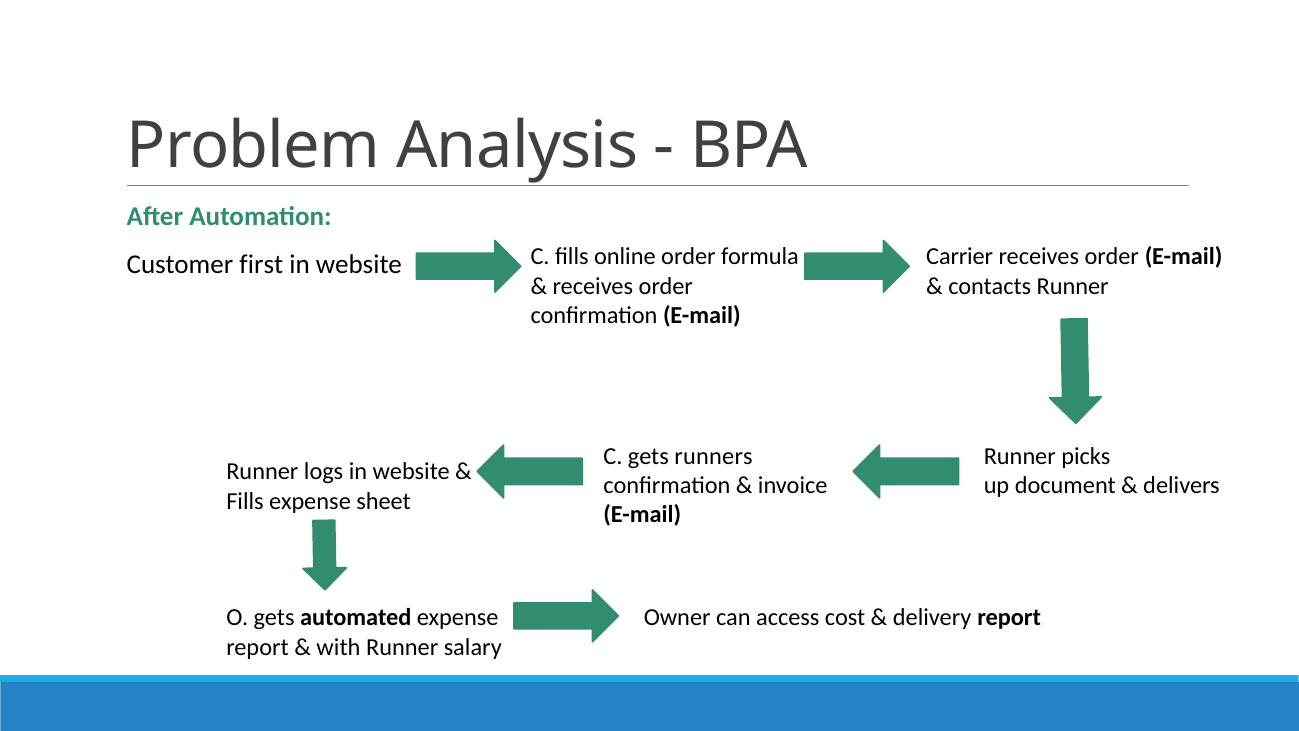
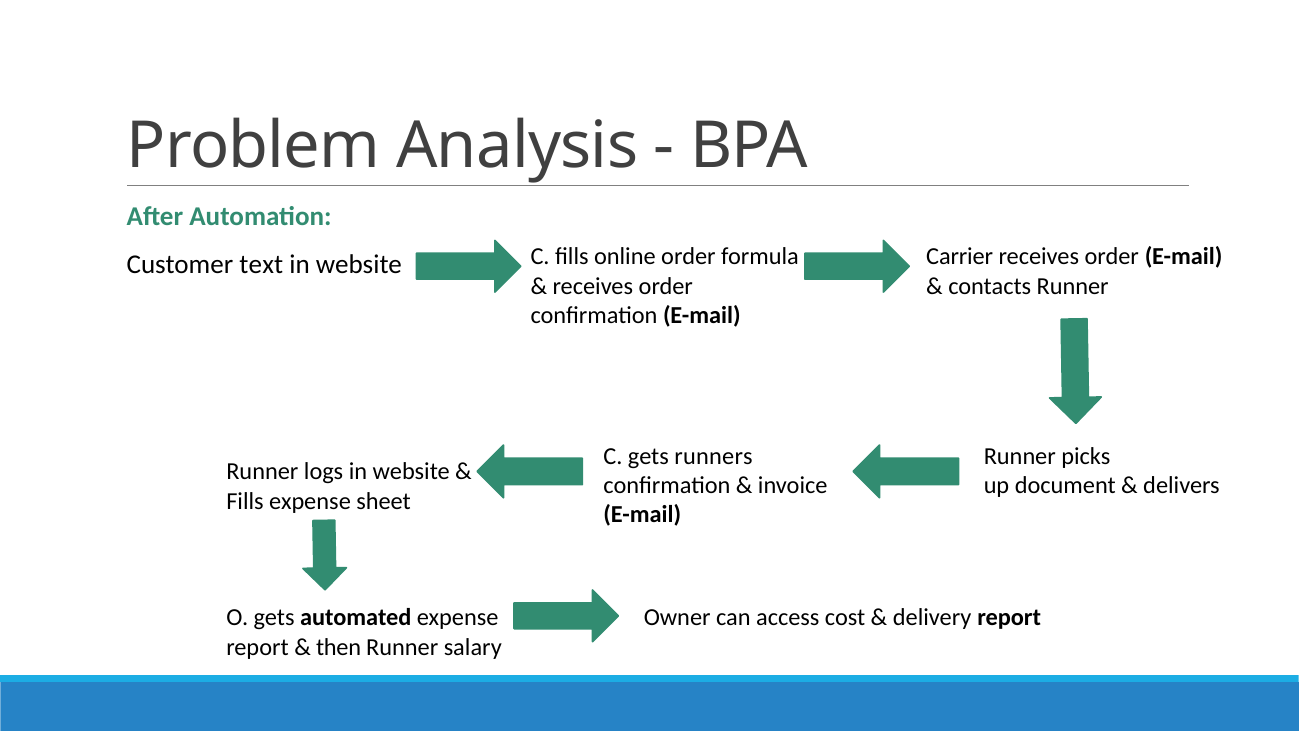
first: first -> text (261, 264)
with: with -> then (339, 647)
